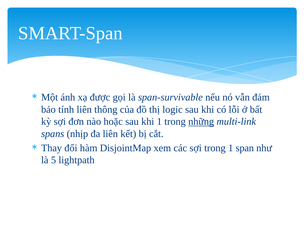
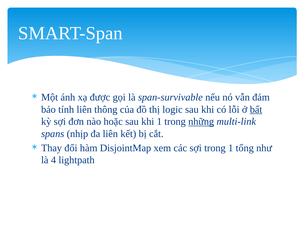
bất underline: none -> present (256, 109)
span: span -> tổng (245, 148)
5: 5 -> 4 (53, 160)
